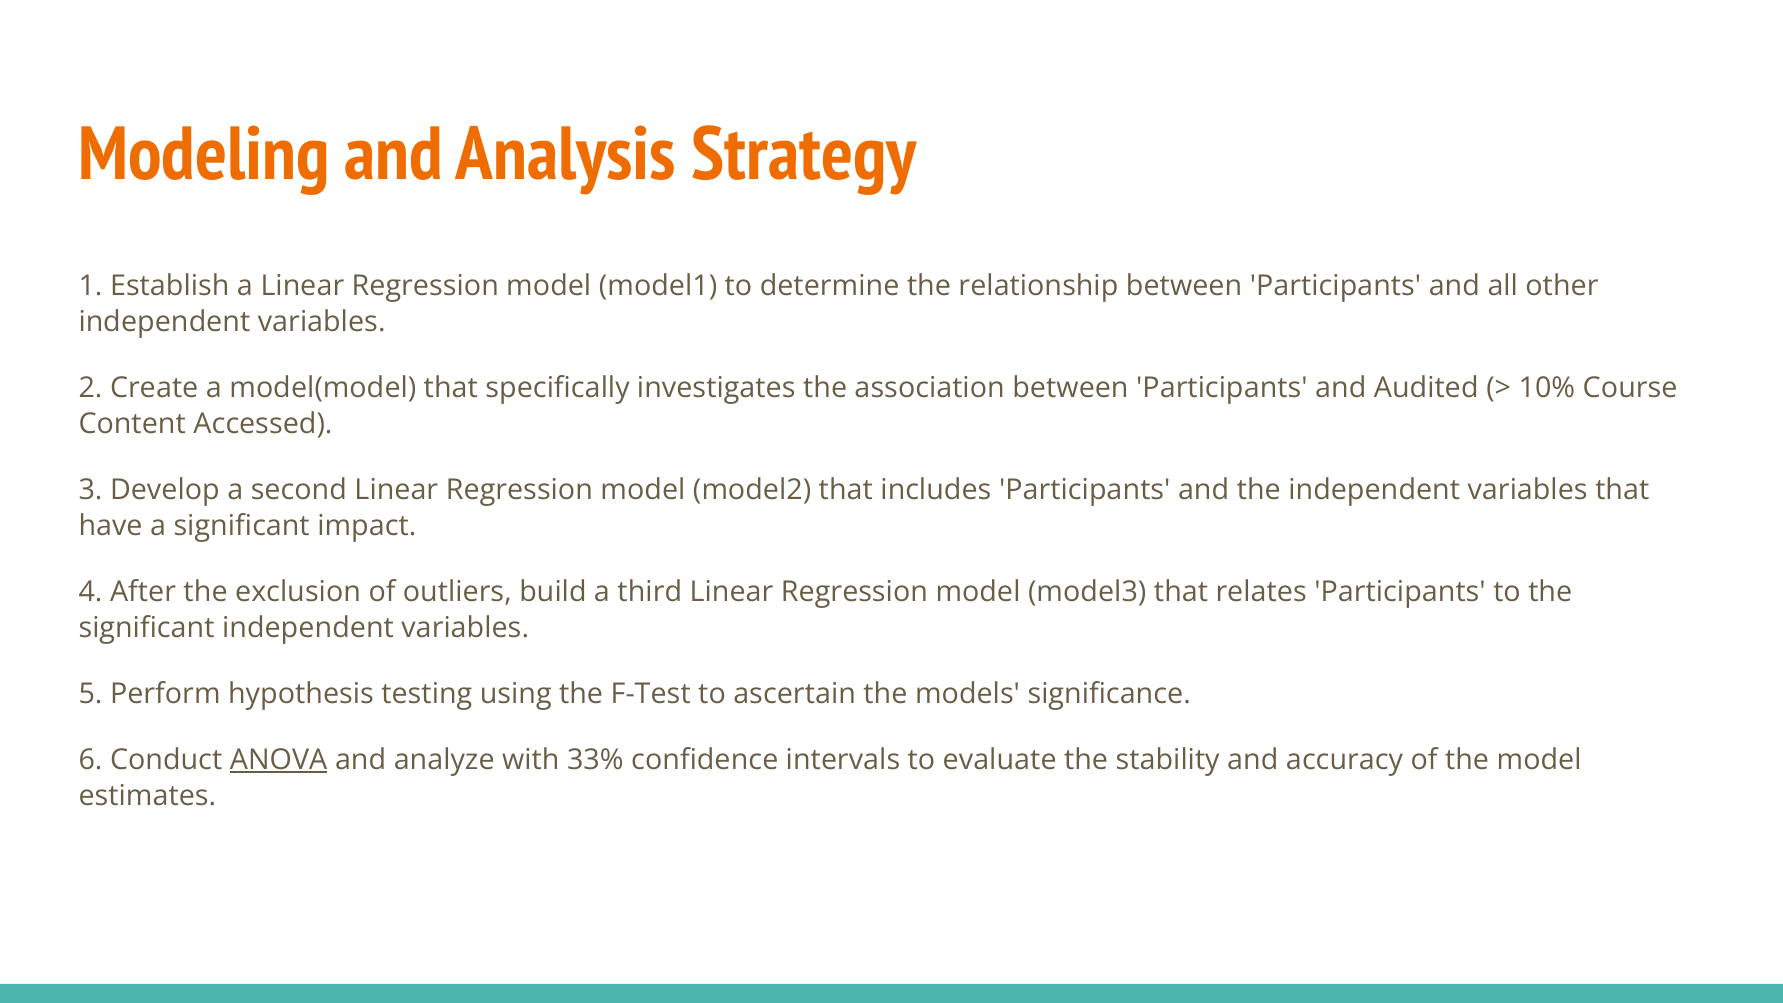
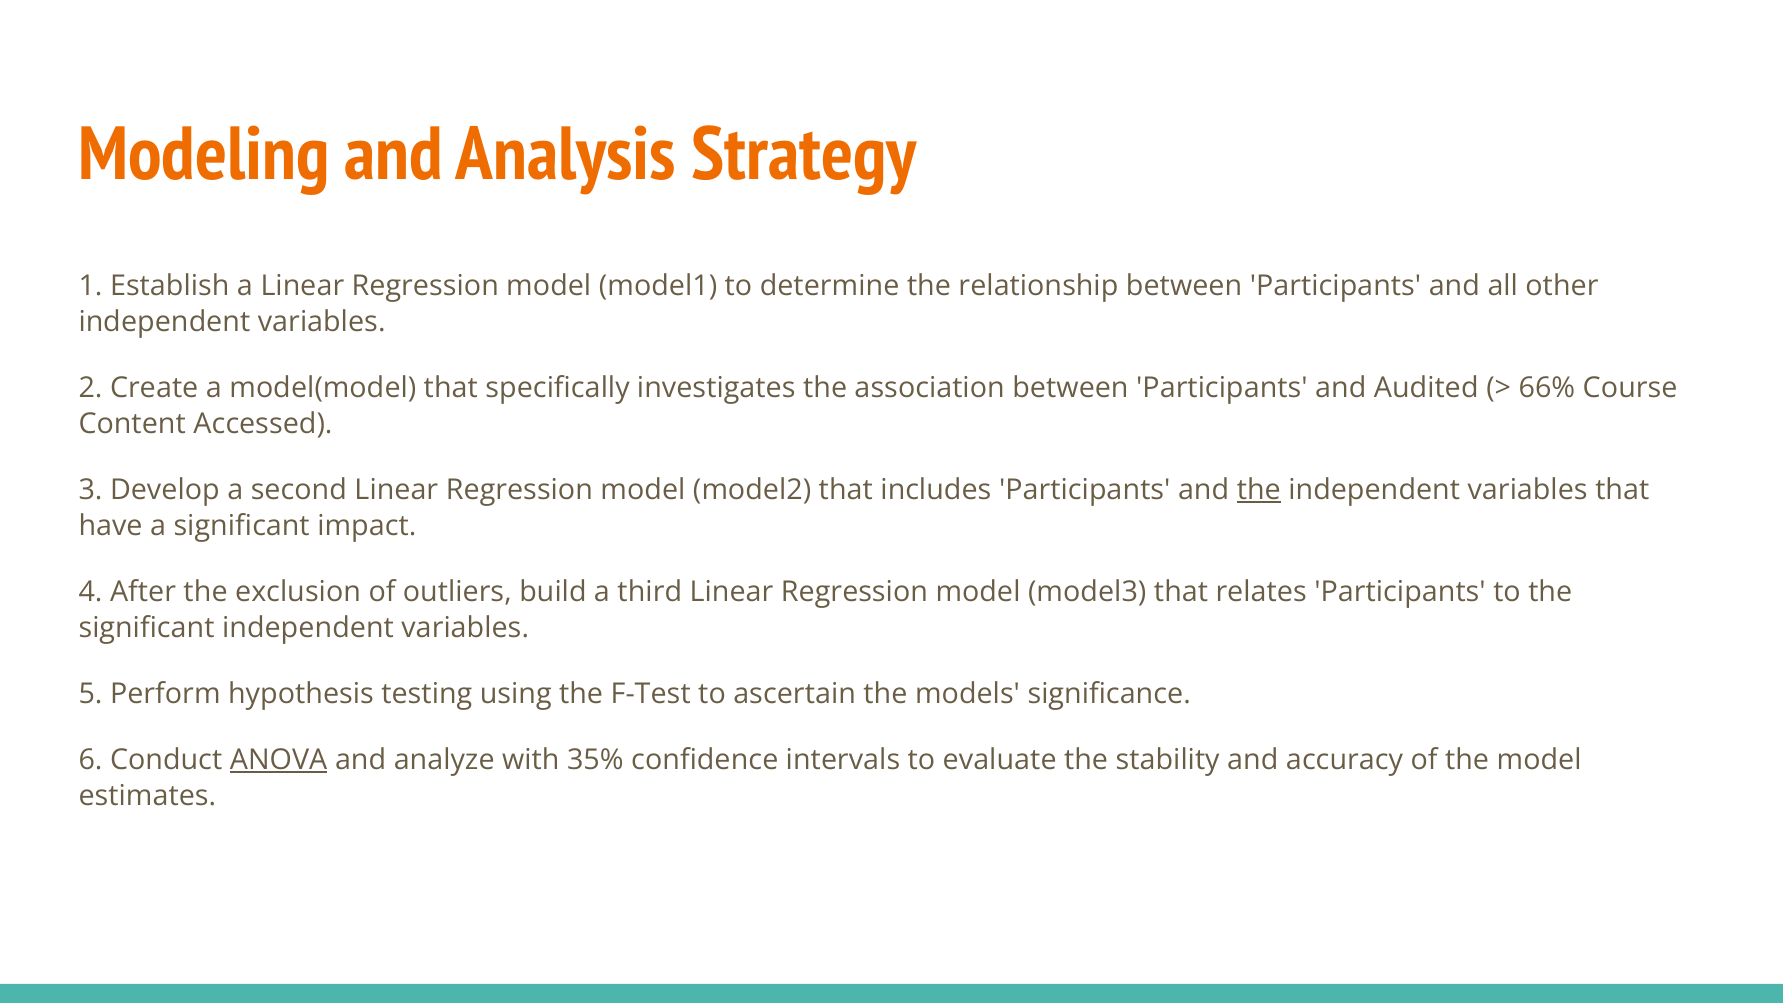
10%: 10% -> 66% (1547, 388)
the underline: none -> present (1259, 490)
33%: 33% -> 35% (595, 760)
